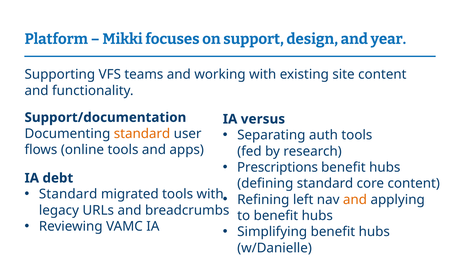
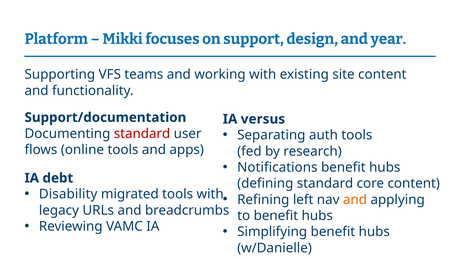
standard colour: orange -> red (142, 133)
Prescriptions: Prescriptions -> Notifications (277, 167)
Standard: Standard -> Disability (68, 194)
